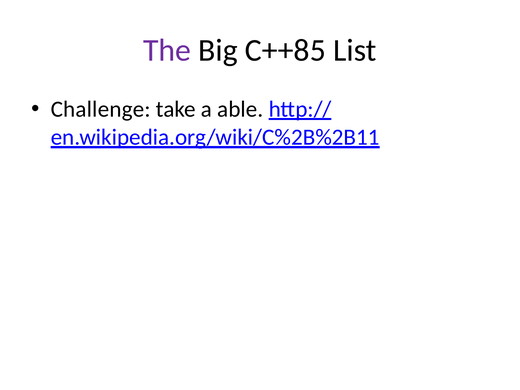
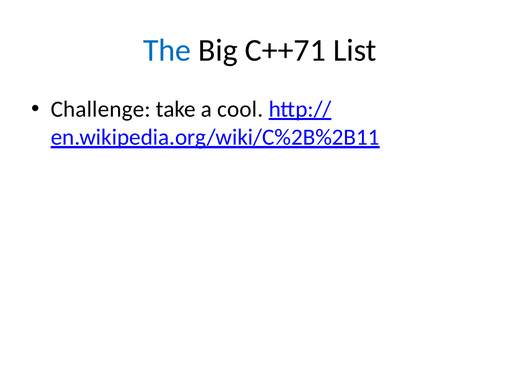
The colour: purple -> blue (167, 50)
C++85: C++85 -> C++71 (285, 50)
able: able -> cool (240, 109)
